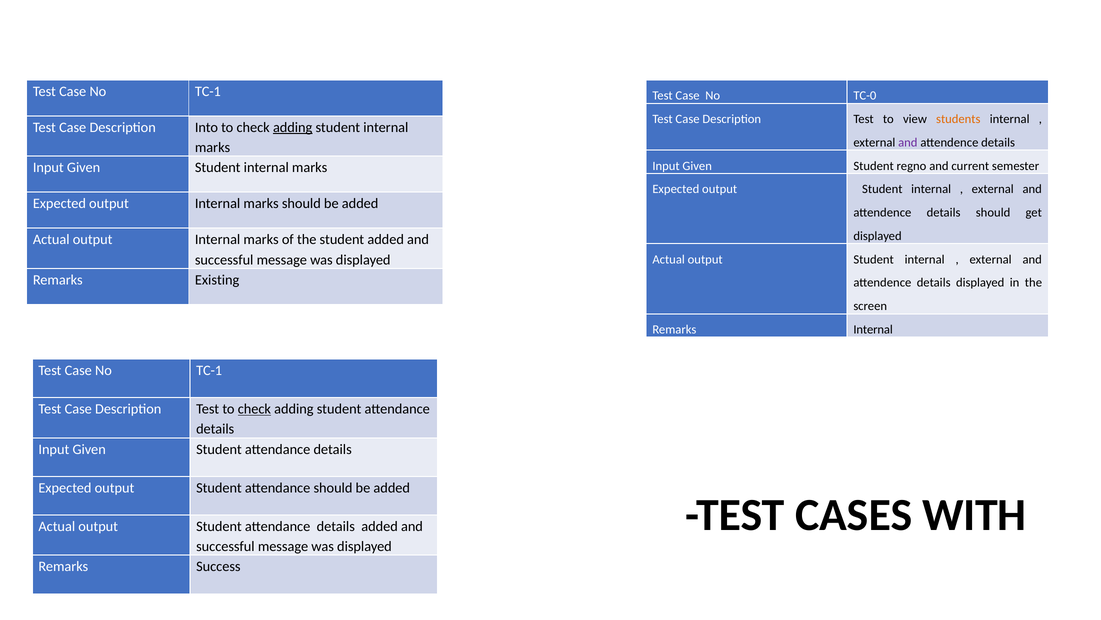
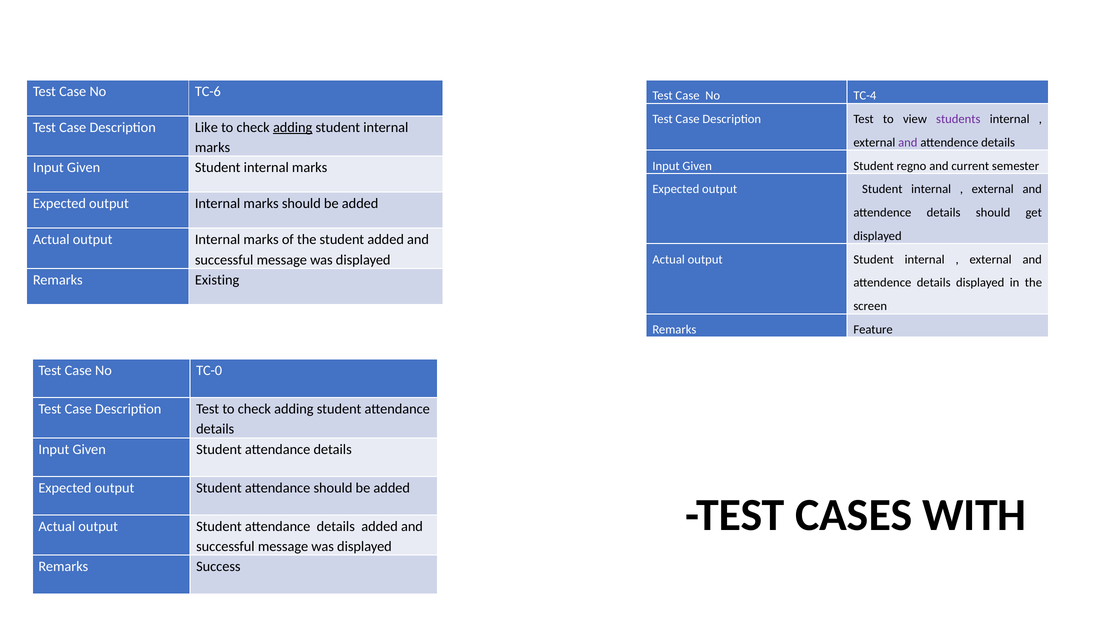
TC-1: TC-1 -> TC-6 (208, 91)
TC-0: TC-0 -> TC-4 (865, 96)
students colour: orange -> purple (958, 119)
Into: Into -> Like (206, 127)
Remarks Internal: Internal -> Feature (873, 329)
TC-1: TC-1 -> TC-0 (209, 370)
check underline: present -> none (254, 409)
